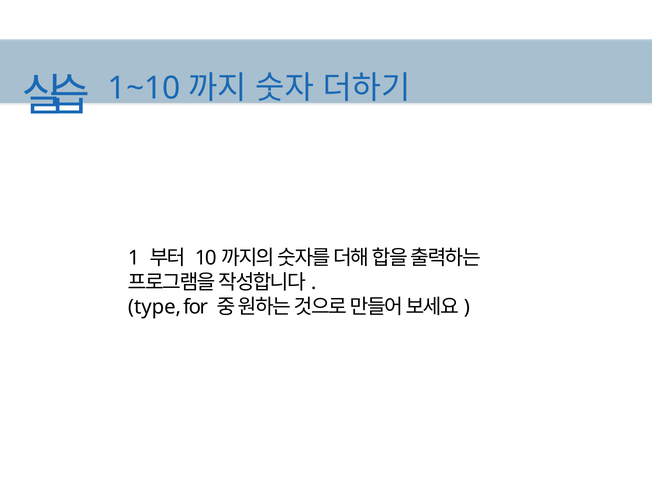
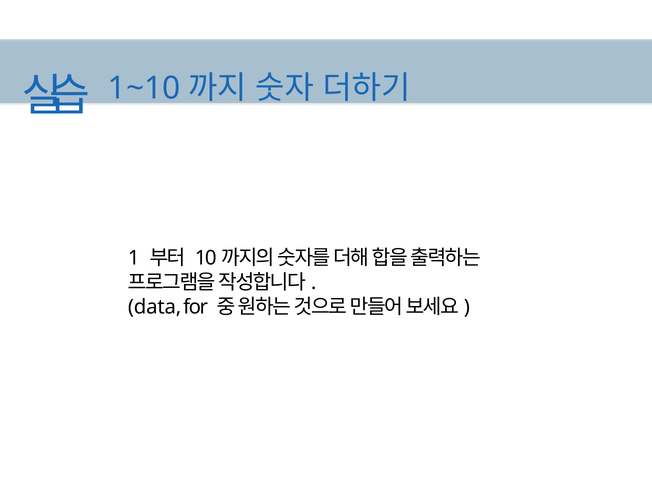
type: type -> data (155, 307)
